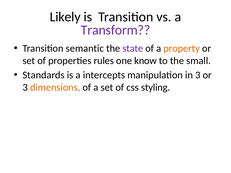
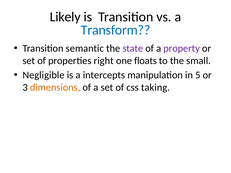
Transform colour: purple -> blue (116, 30)
property colour: orange -> purple (182, 48)
rules: rules -> right (104, 61)
know: know -> floats (146, 61)
Standards: Standards -> Negligible (44, 75)
in 3: 3 -> 5 (198, 75)
styling: styling -> taking (155, 87)
